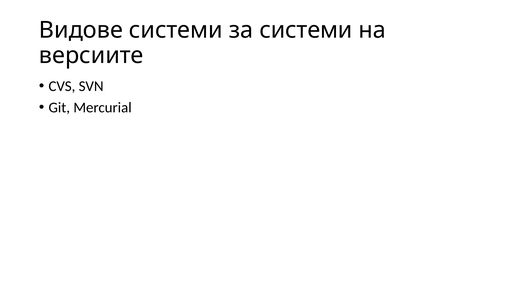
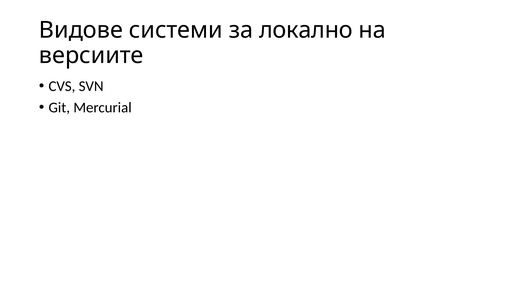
за системи: системи -> локално (306, 30)
